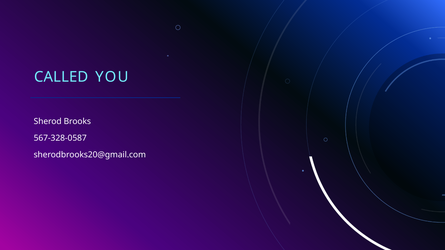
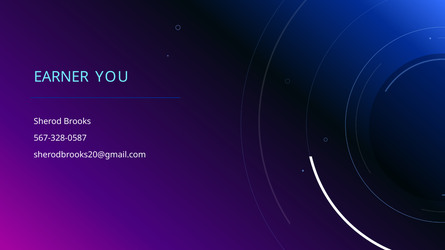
CALLED: CALLED -> EARNER (61, 77)
